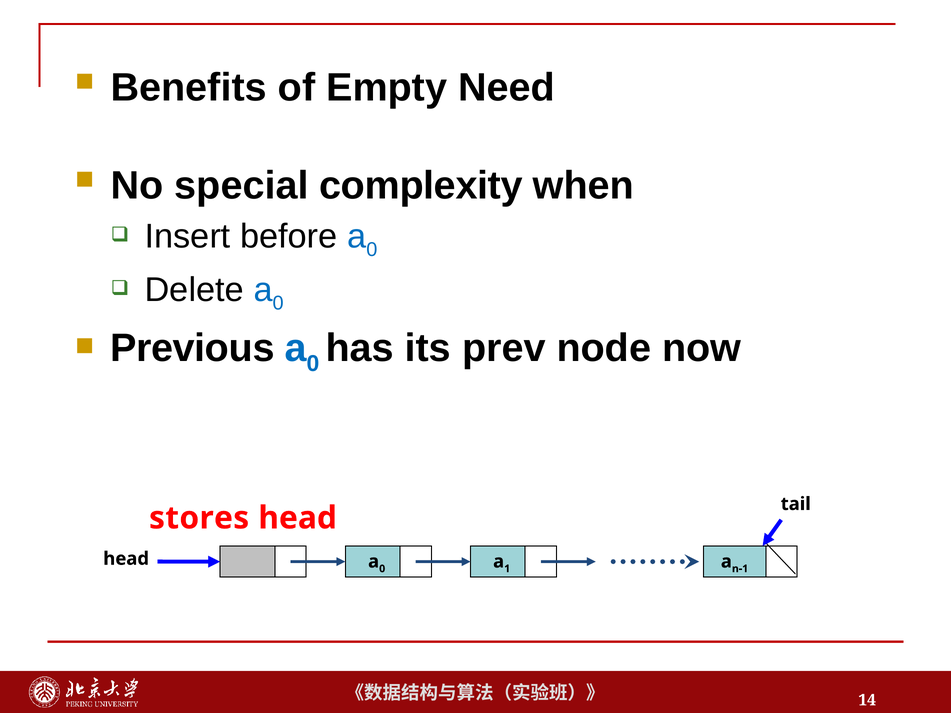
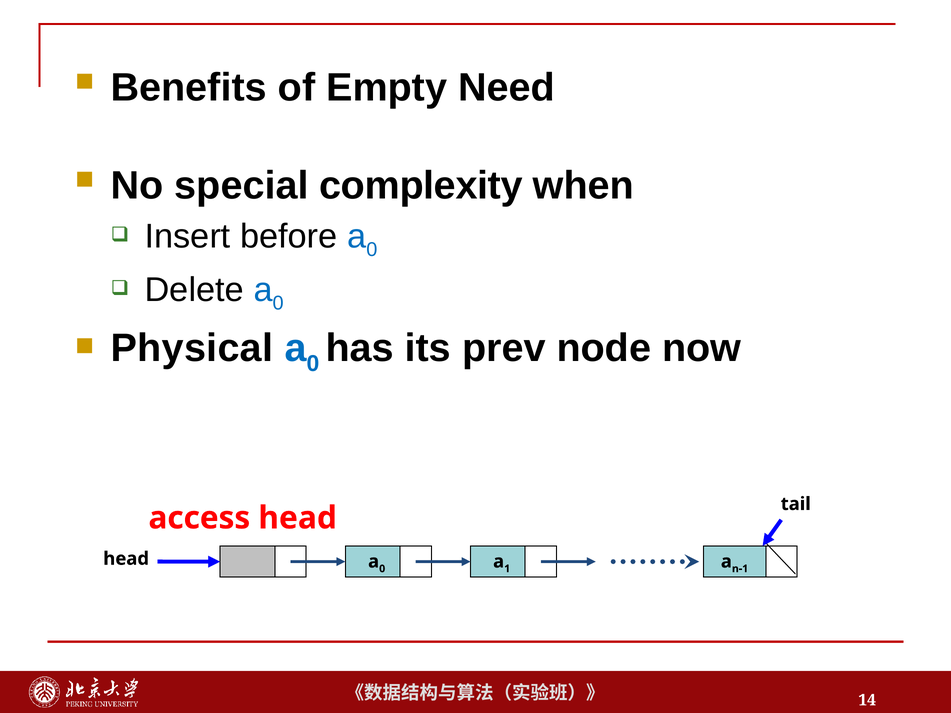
Previous: Previous -> Physical (192, 348)
stores: stores -> access (199, 518)
